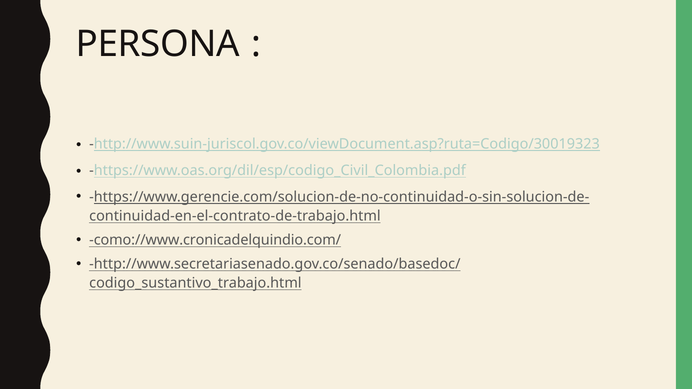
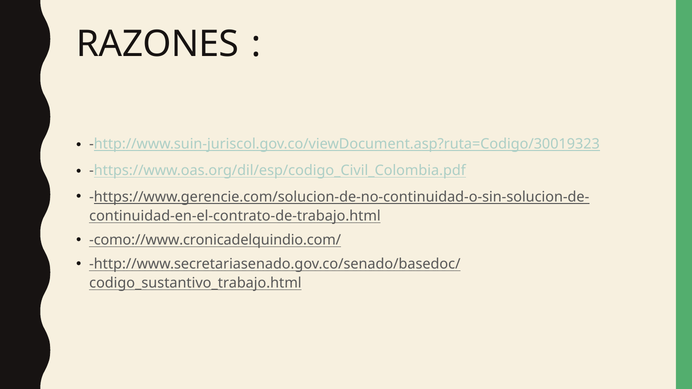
PERSONA: PERSONA -> RAZONES (158, 44)
